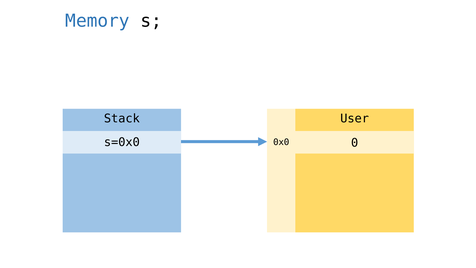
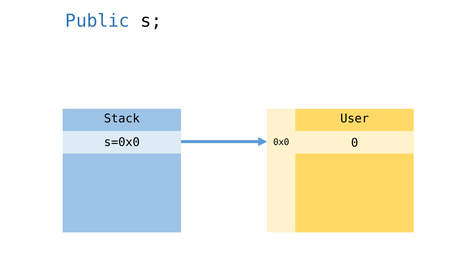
Memory: Memory -> Public (97, 21)
